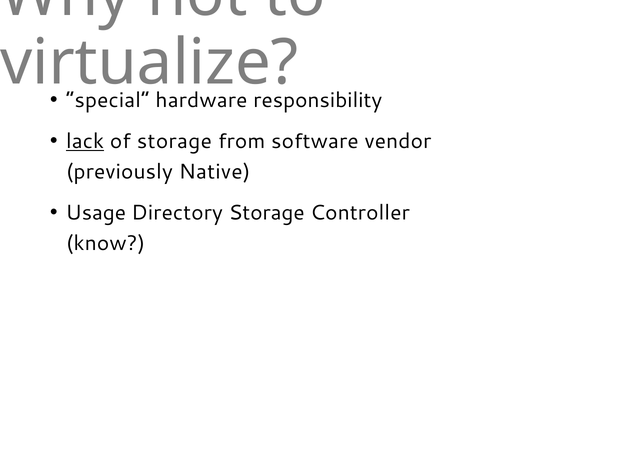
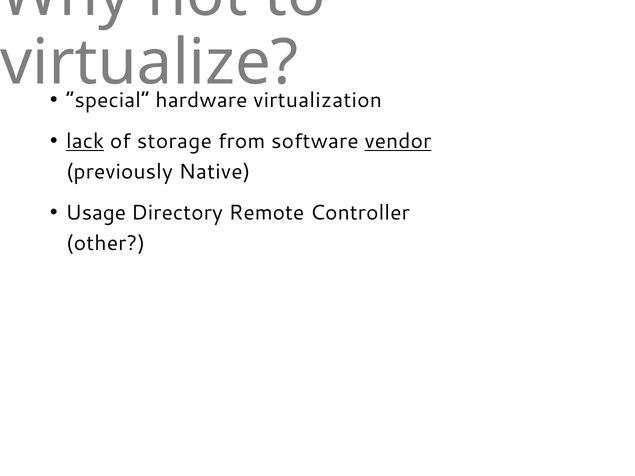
responsibility: responsibility -> virtualization (318, 100)
vendor underline: none -> present (398, 141)
Directory Storage: Storage -> Remote (267, 213)
know: know -> other (106, 243)
